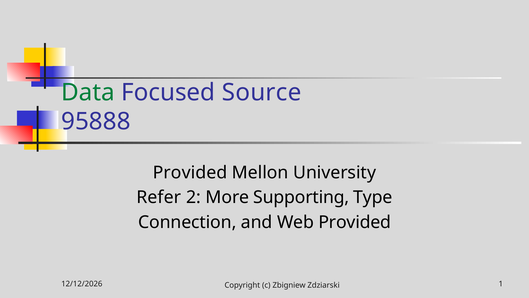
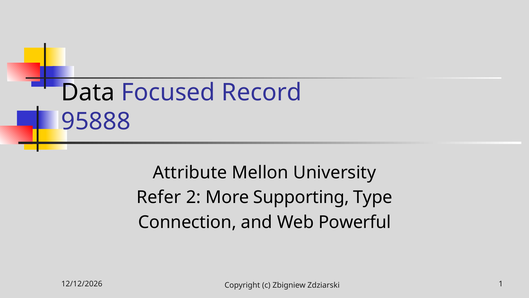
Data colour: green -> black (88, 92)
Source: Source -> Record (262, 92)
Provided: Provided -> Attribute (190, 172)
Web Provided: Provided -> Powerful (355, 222)
